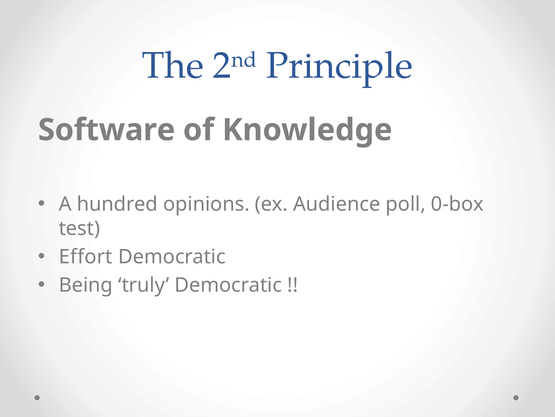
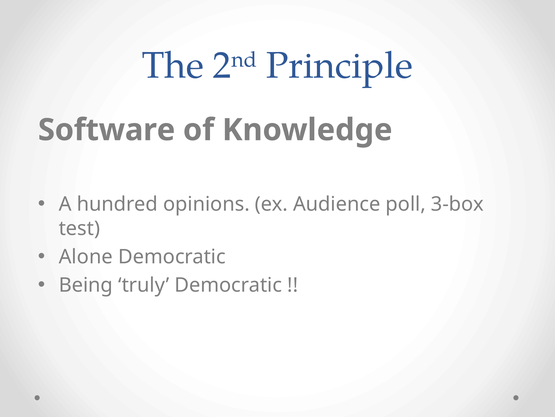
0-box: 0-box -> 3-box (457, 204)
Effort: Effort -> Alone (86, 256)
